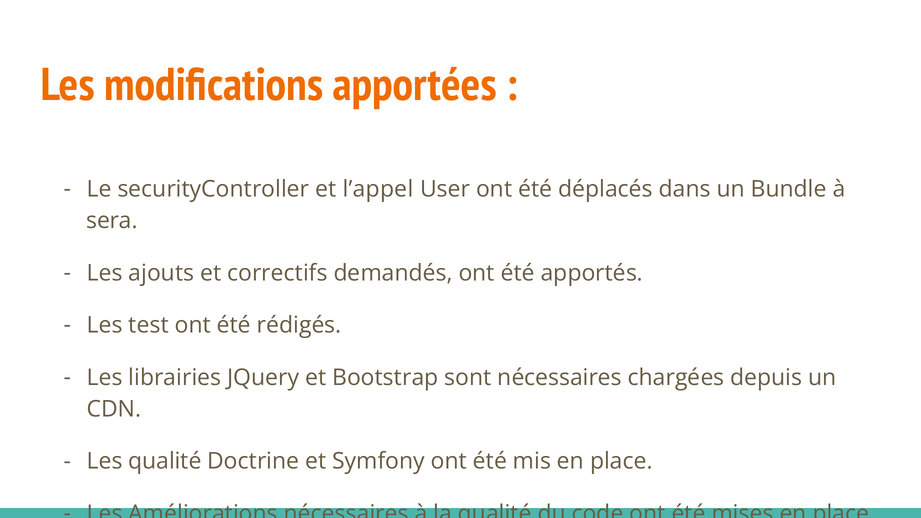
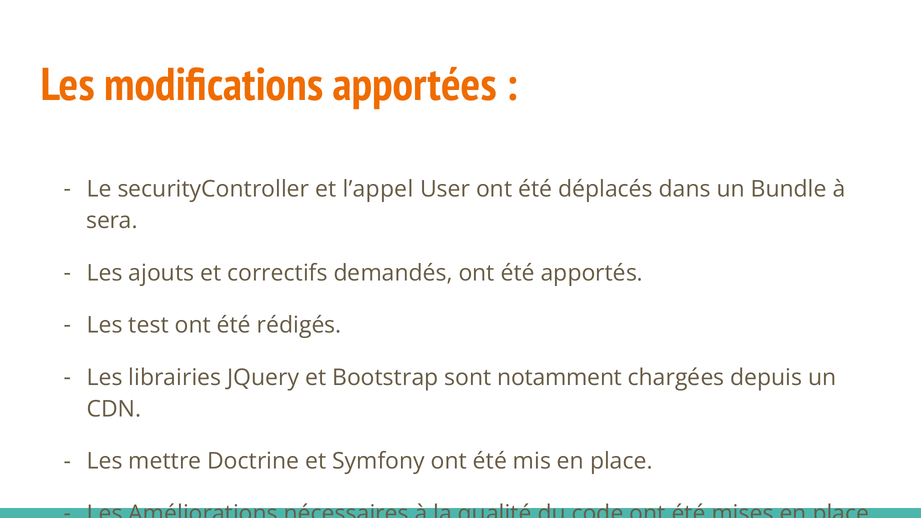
sont nécessaires: nécessaires -> notamment (560, 377)
Les qualité: qualité -> mettre (165, 461)
